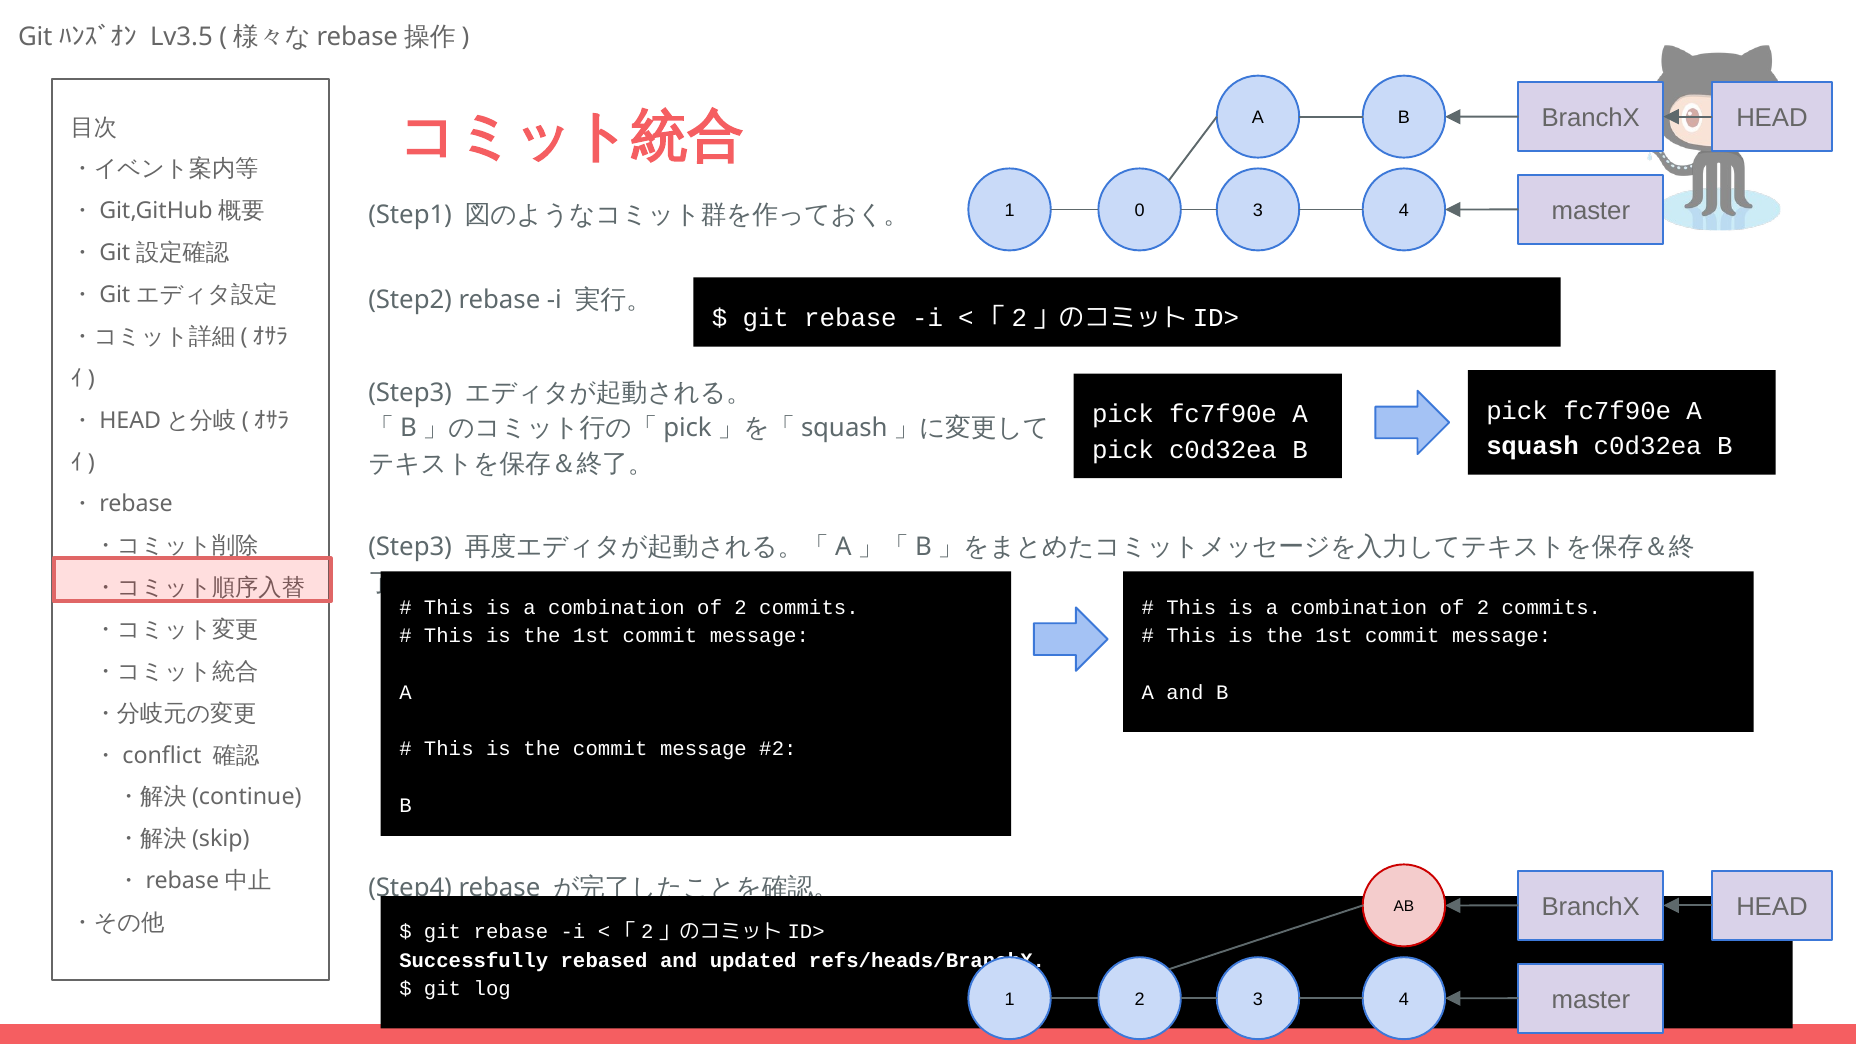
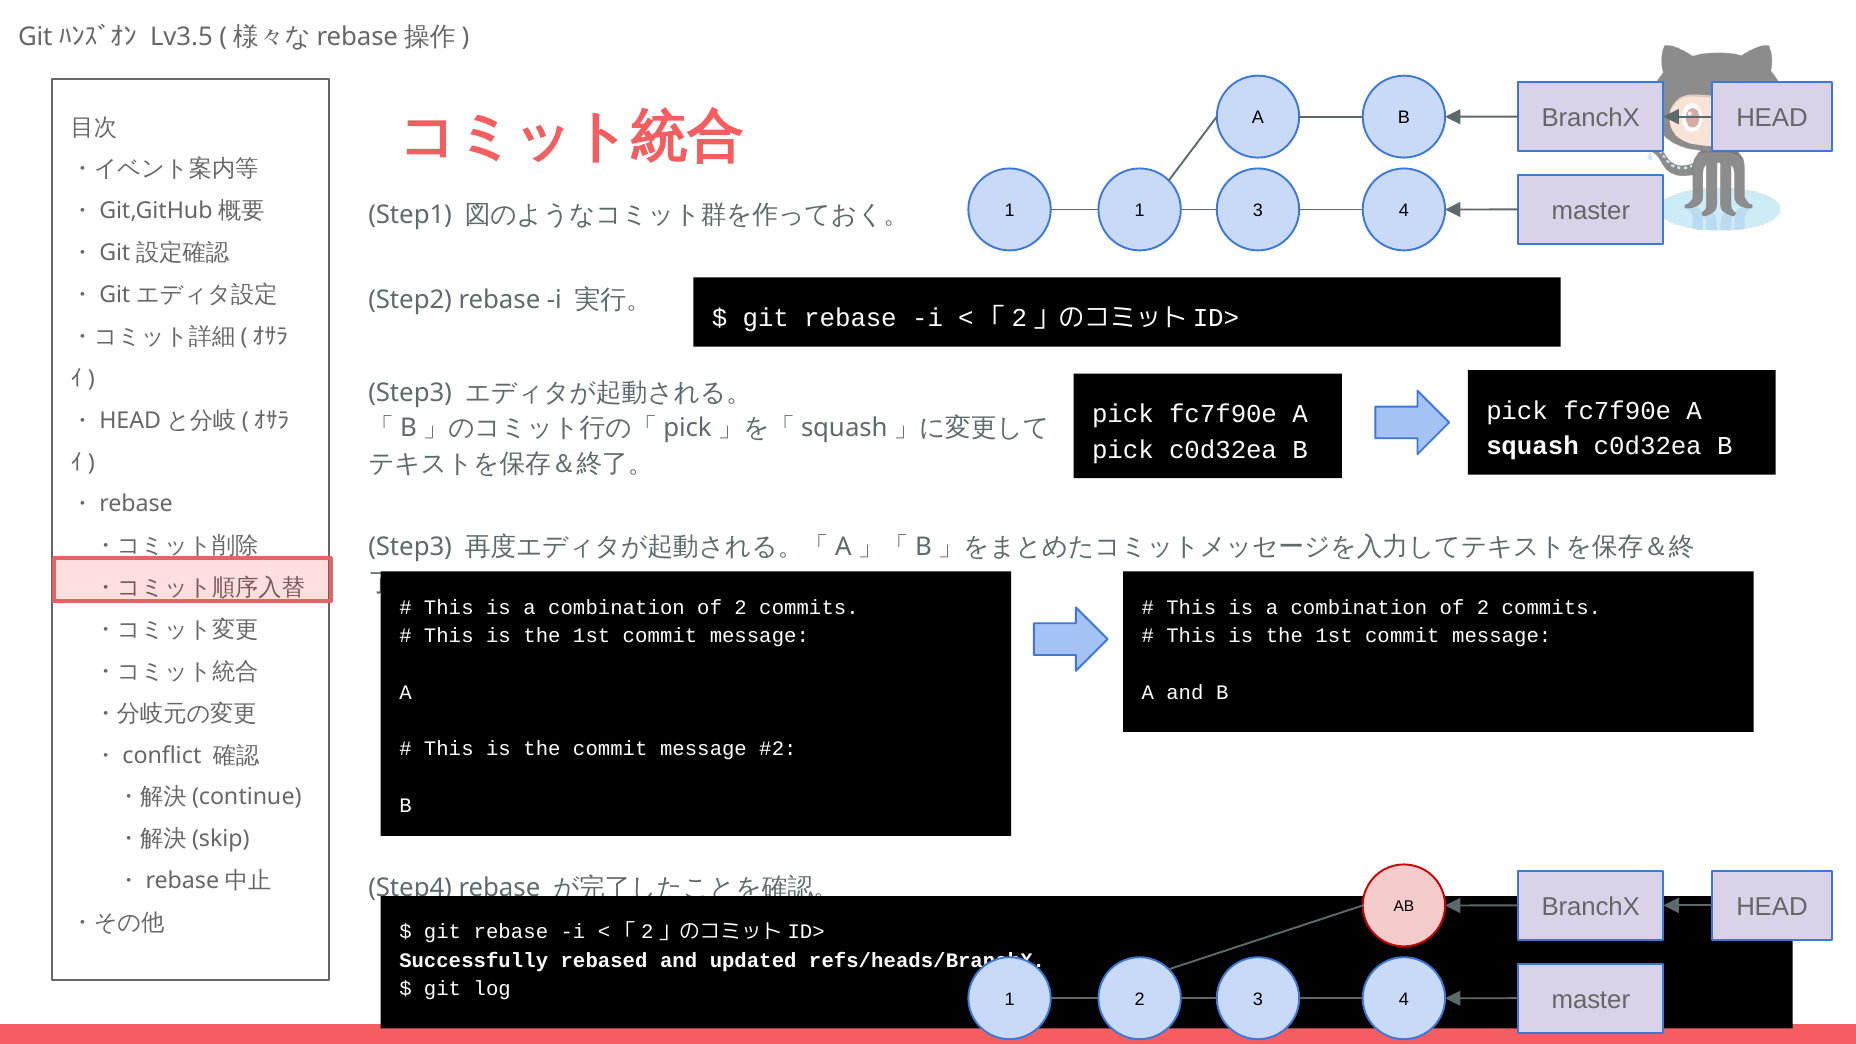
1 0: 0 -> 1 (1140, 211)
